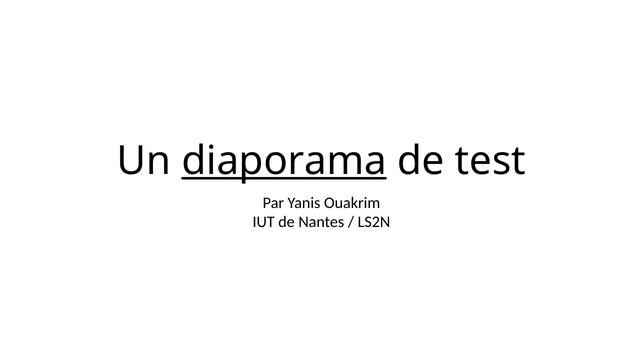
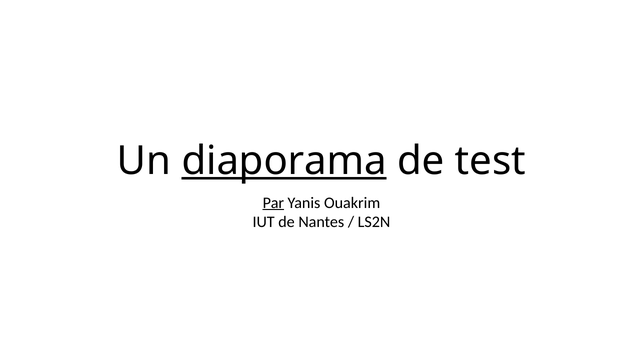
Par underline: none -> present (273, 203)
